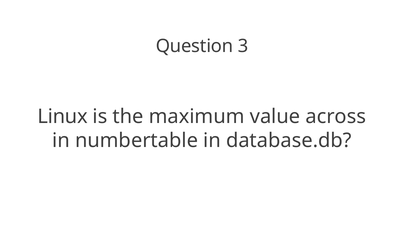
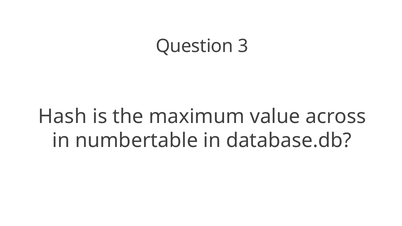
Linux: Linux -> Hash (62, 117)
